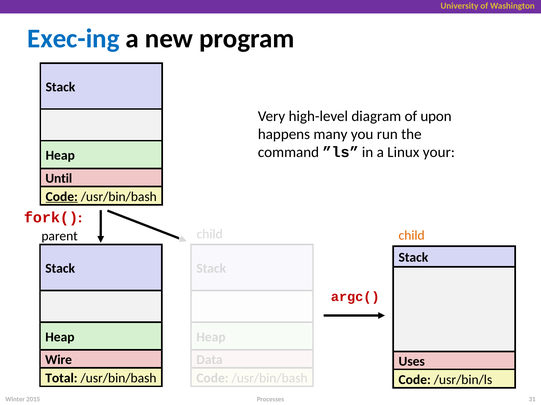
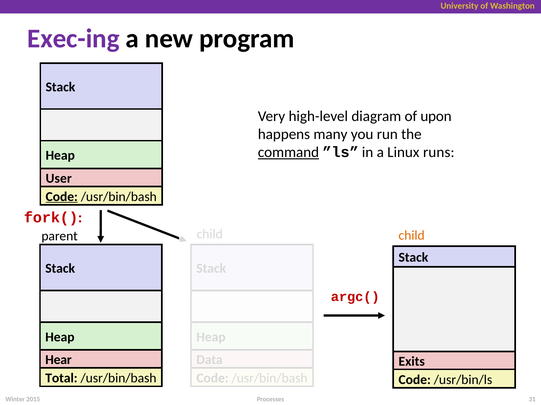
Exec-ing colour: blue -> purple (73, 39)
command underline: none -> present (288, 153)
your: your -> runs (439, 153)
Until: Until -> User (59, 179)
Wire: Wire -> Hear (59, 361)
Uses: Uses -> Exits (412, 362)
